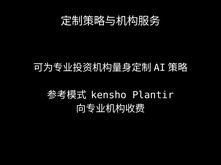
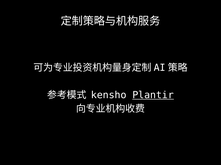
Plantir underline: none -> present (153, 95)
